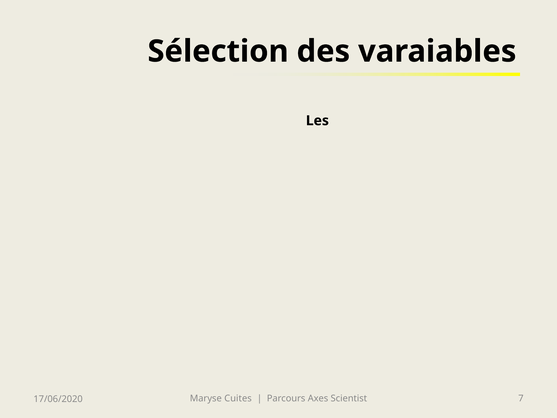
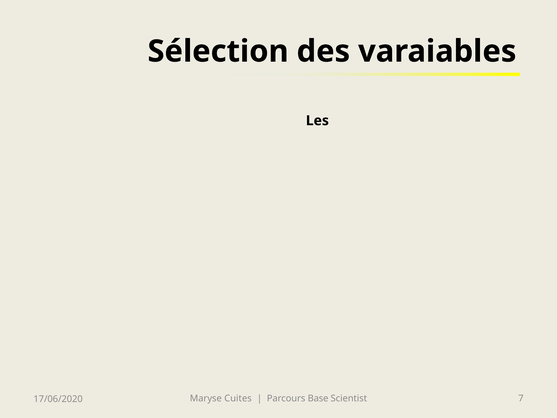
Axes: Axes -> Base (318, 398)
